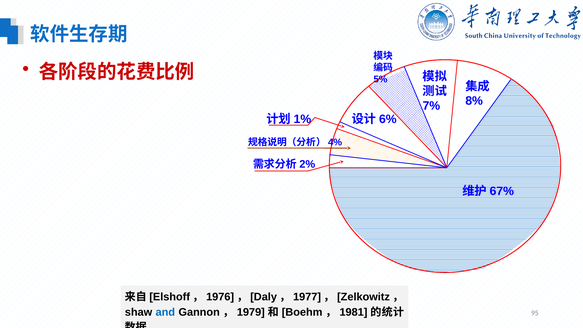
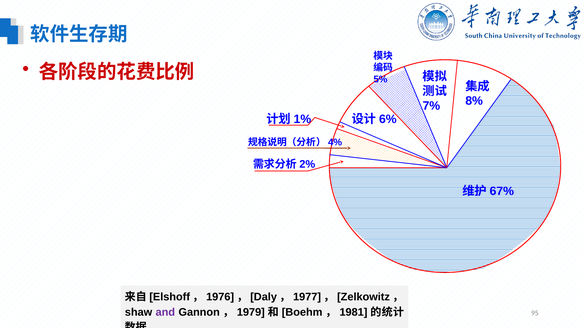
and colour: blue -> purple (165, 312)
